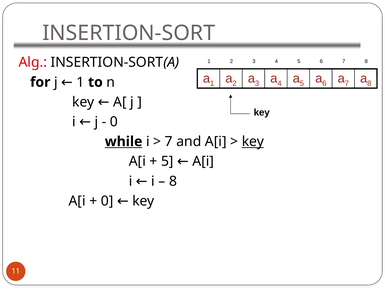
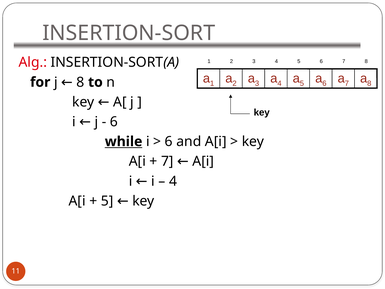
j 1: 1 -> 8 (80, 82)
0: 0 -> 6 (114, 122)
7: 7 -> 6 (169, 141)
key underline: present -> none (253, 141)
5: 5 -> 7 (167, 161)
8: 8 -> 4 (173, 181)
0: 0 -> 5 (107, 201)
